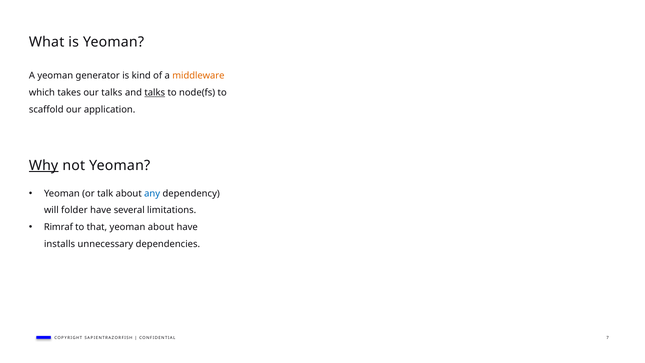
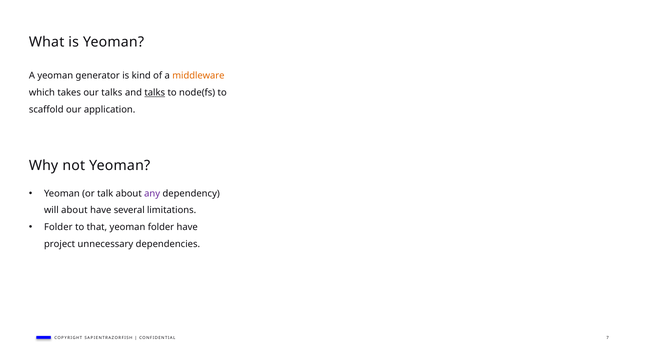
Why underline: present -> none (44, 165)
any colour: blue -> purple (152, 193)
will folder: folder -> about (74, 210)
Rimraf: Rimraf -> Folder (58, 227)
yeoman about: about -> folder (161, 227)
installs: installs -> project (60, 244)
